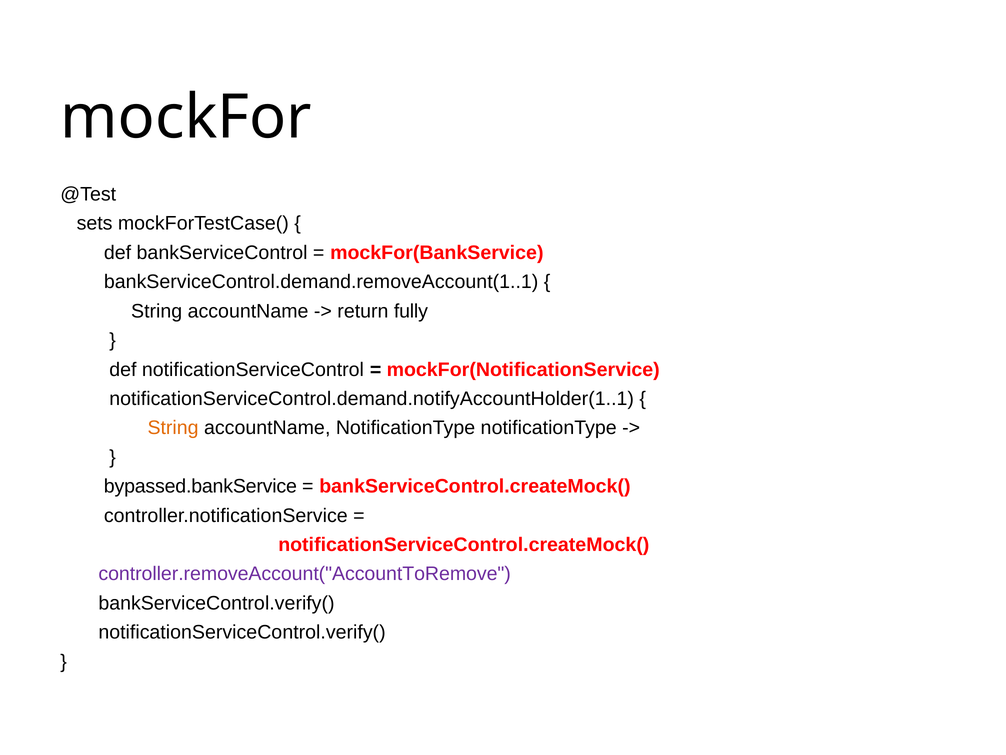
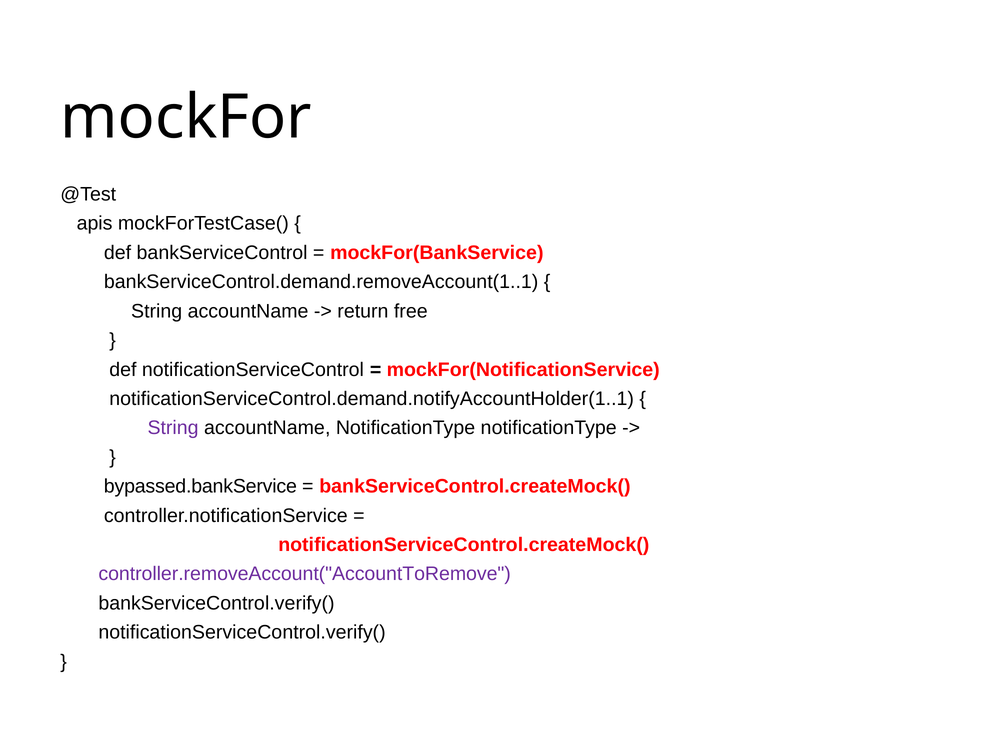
sets: sets -> apis (95, 223)
fully: fully -> free (411, 311)
String colour: orange -> purple (173, 428)
